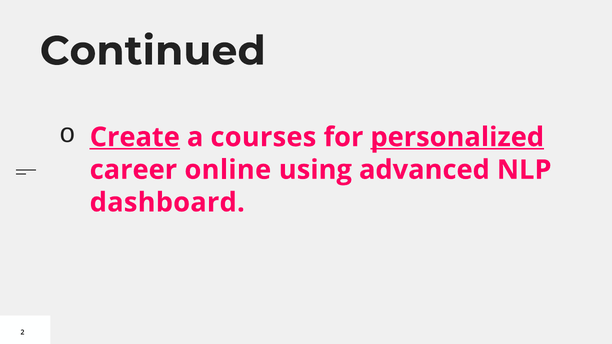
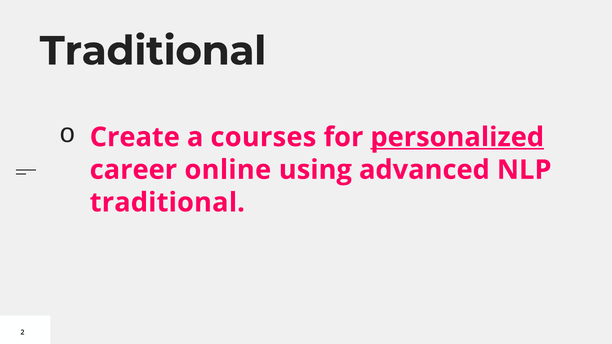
Continued: Continued -> Traditional (153, 51)
Create underline: present -> none (135, 137)
dashboard: dashboard -> traditional (167, 203)
